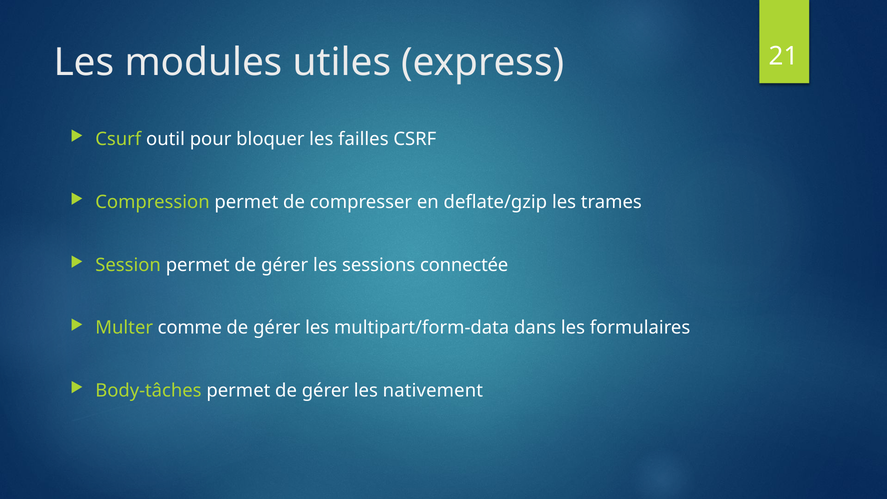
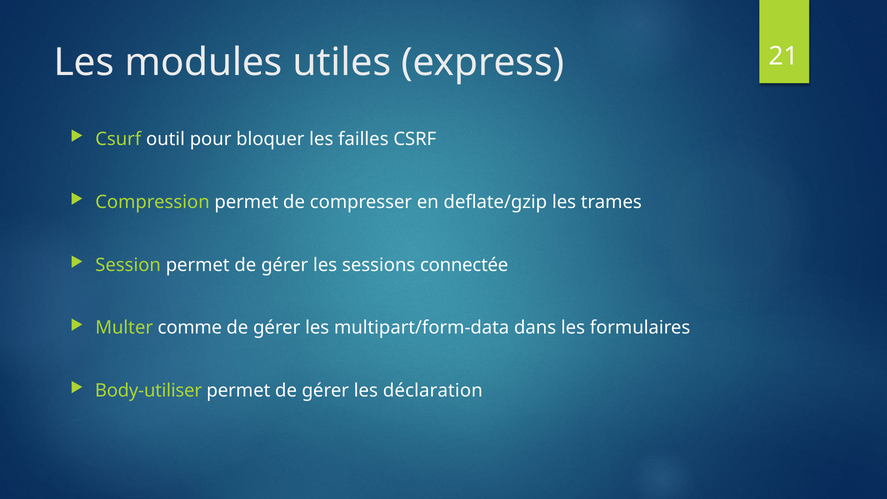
Body-tâches: Body-tâches -> Body-utiliser (149, 391)
nativement: nativement -> déclaration (433, 391)
